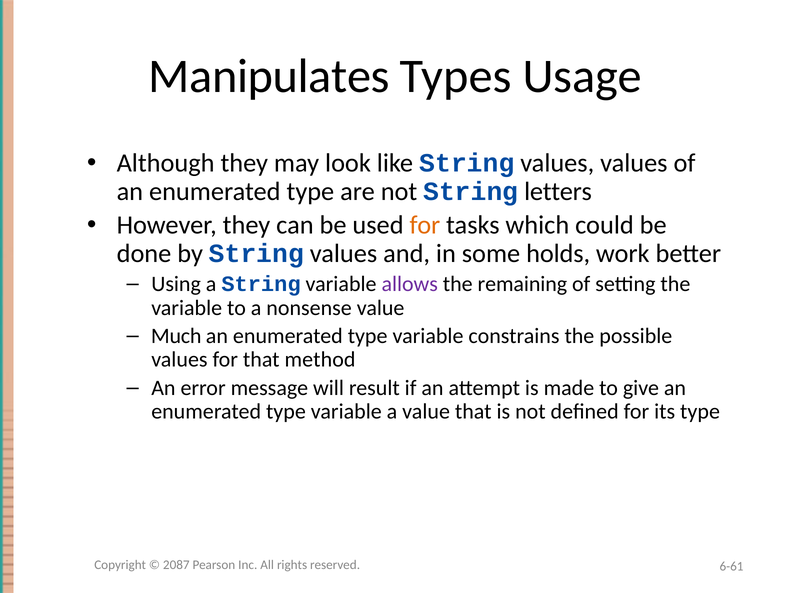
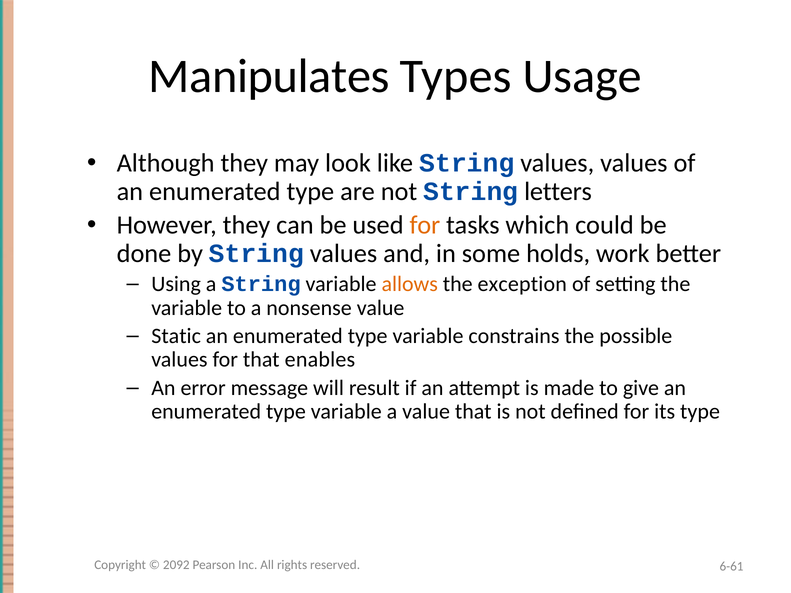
allows colour: purple -> orange (410, 284)
remaining: remaining -> exception (522, 284)
Much: Much -> Static (176, 336)
method: method -> enables (320, 360)
2087: 2087 -> 2092 (176, 565)
